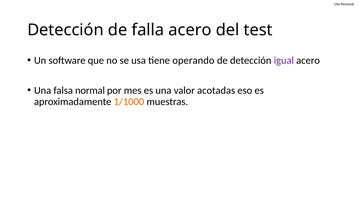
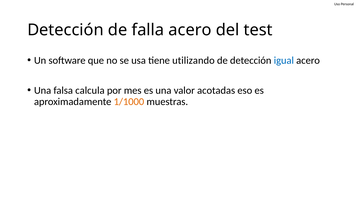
operando: operando -> utilizando (193, 61)
igual colour: purple -> blue (284, 61)
normal: normal -> calcula (90, 91)
